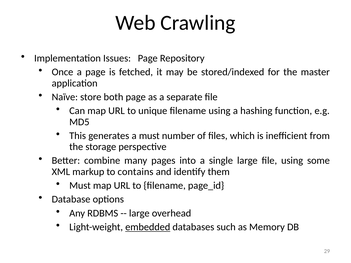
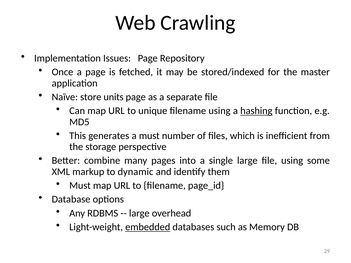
both: both -> units (114, 97)
hashing underline: none -> present (256, 111)
contains: contains -> dynamic (136, 172)
